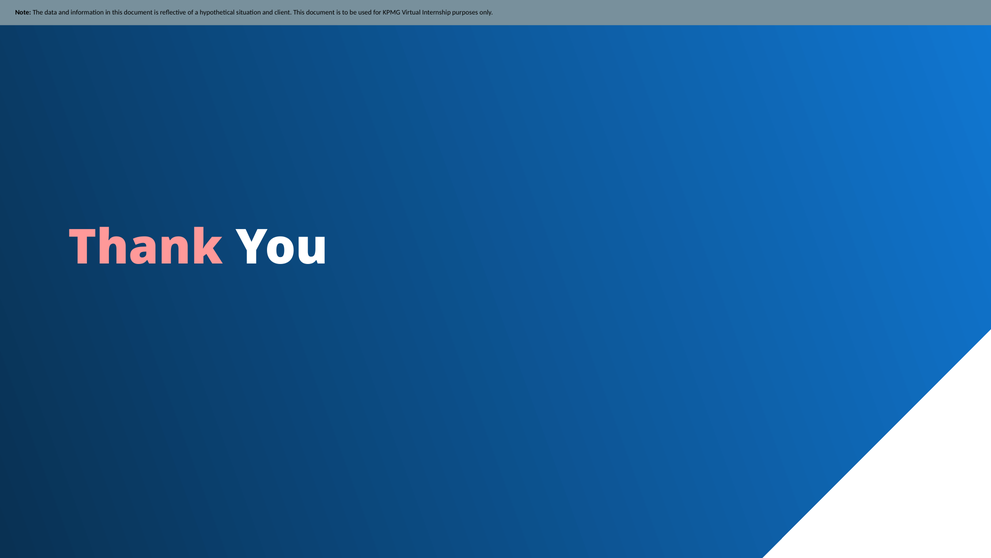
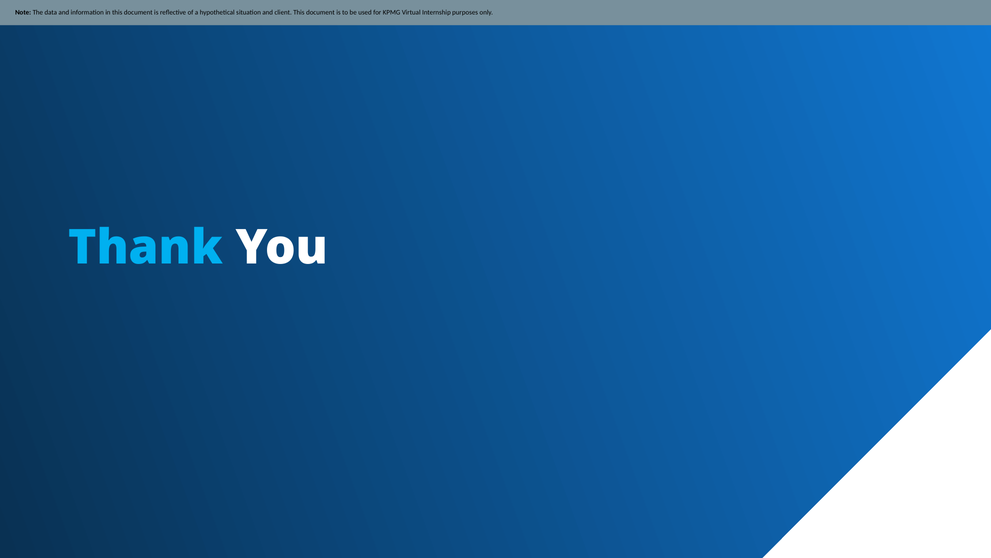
Thank colour: pink -> light blue (146, 248)
